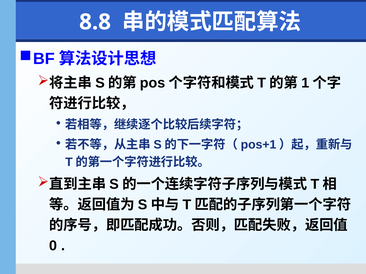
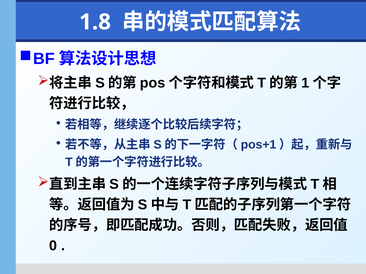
8.8: 8.8 -> 1.8 (95, 22)
